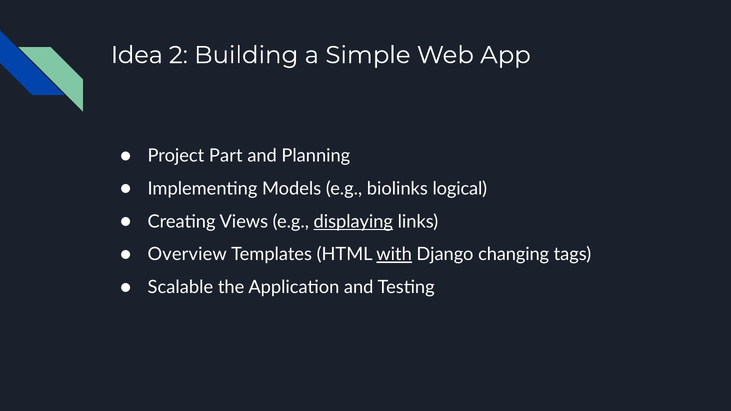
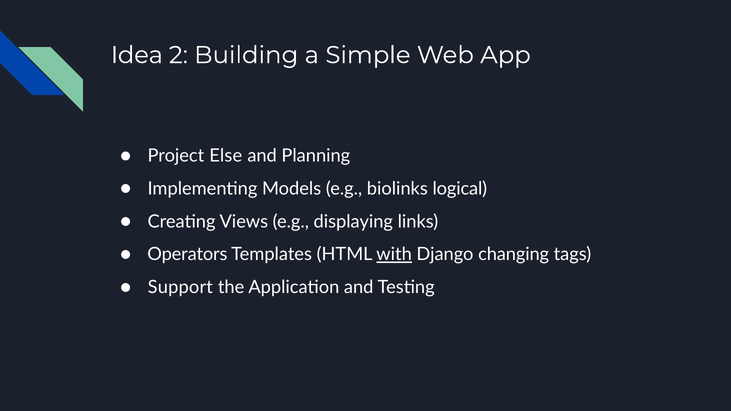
Part: Part -> Else (226, 156)
displaying underline: present -> none (353, 222)
Overview: Overview -> Operators (187, 255)
Scalable: Scalable -> Support (180, 287)
